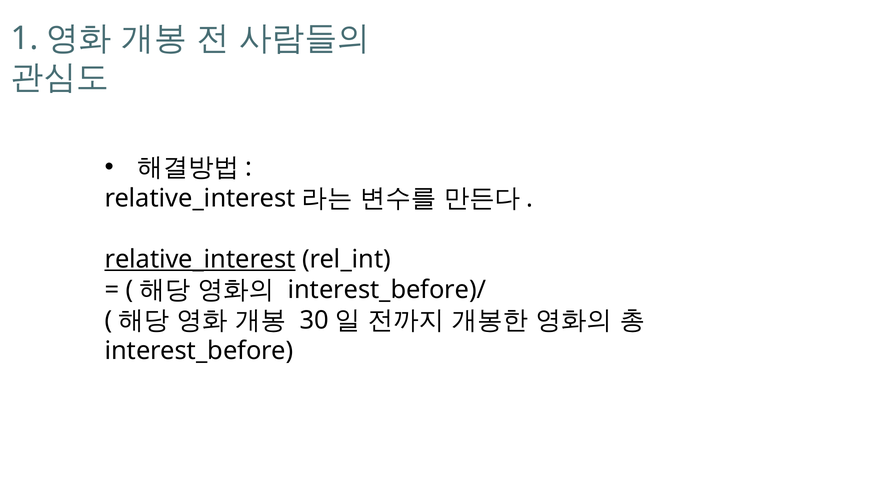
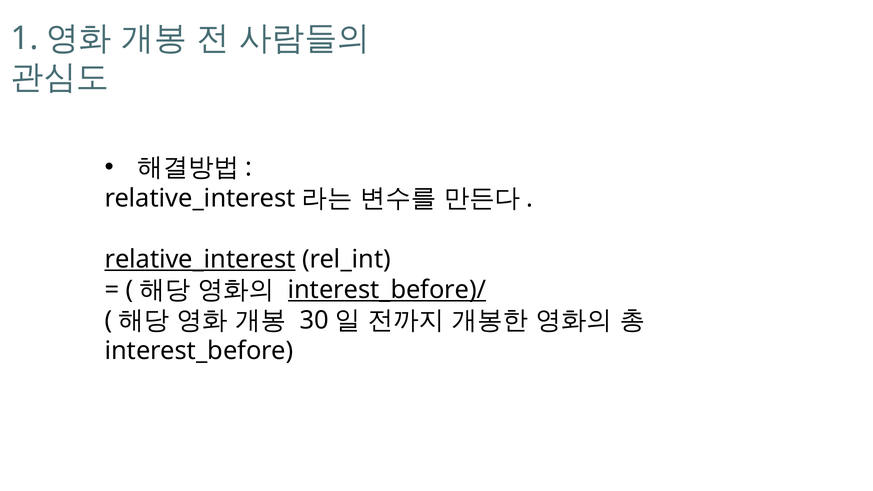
interest_before)/ underline: none -> present (387, 290)
